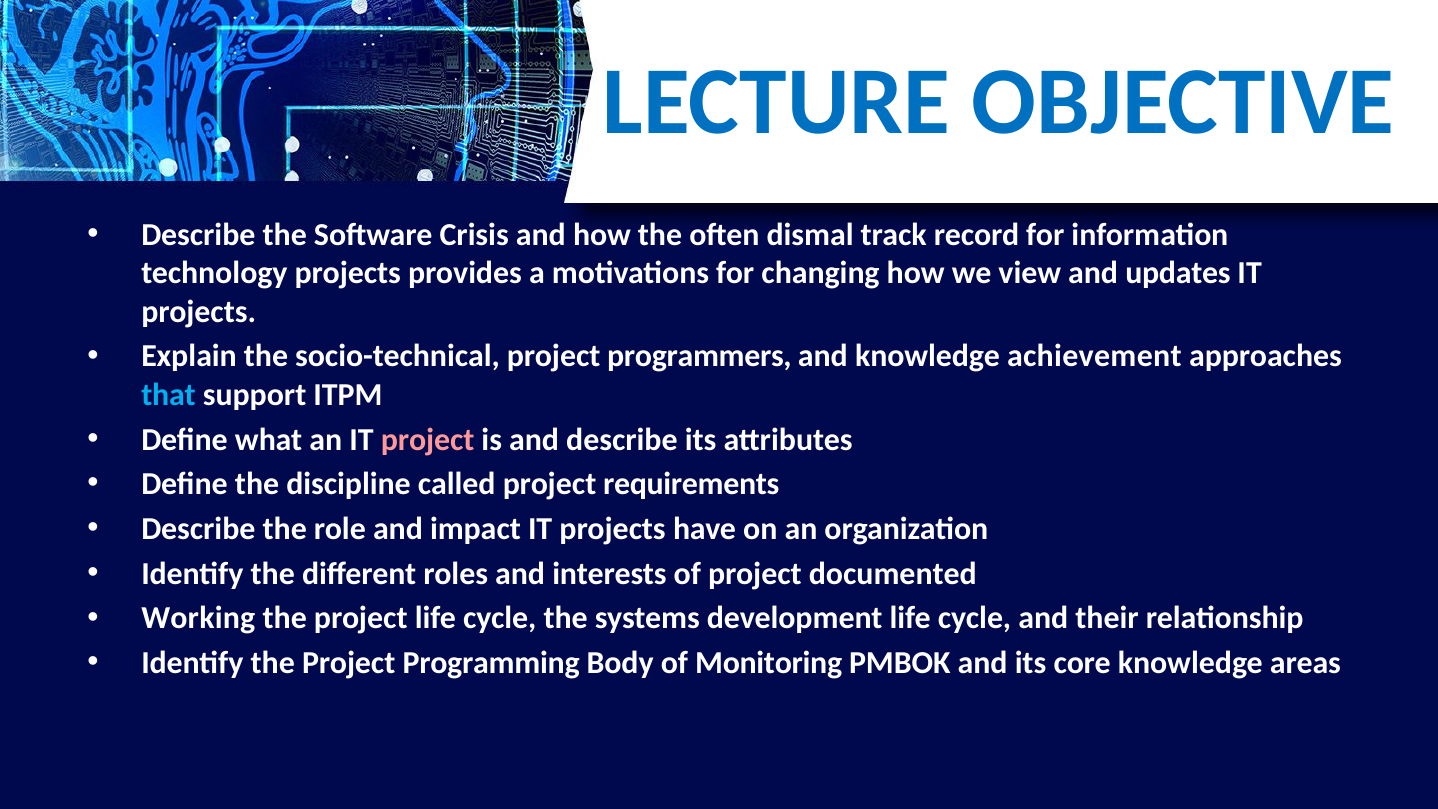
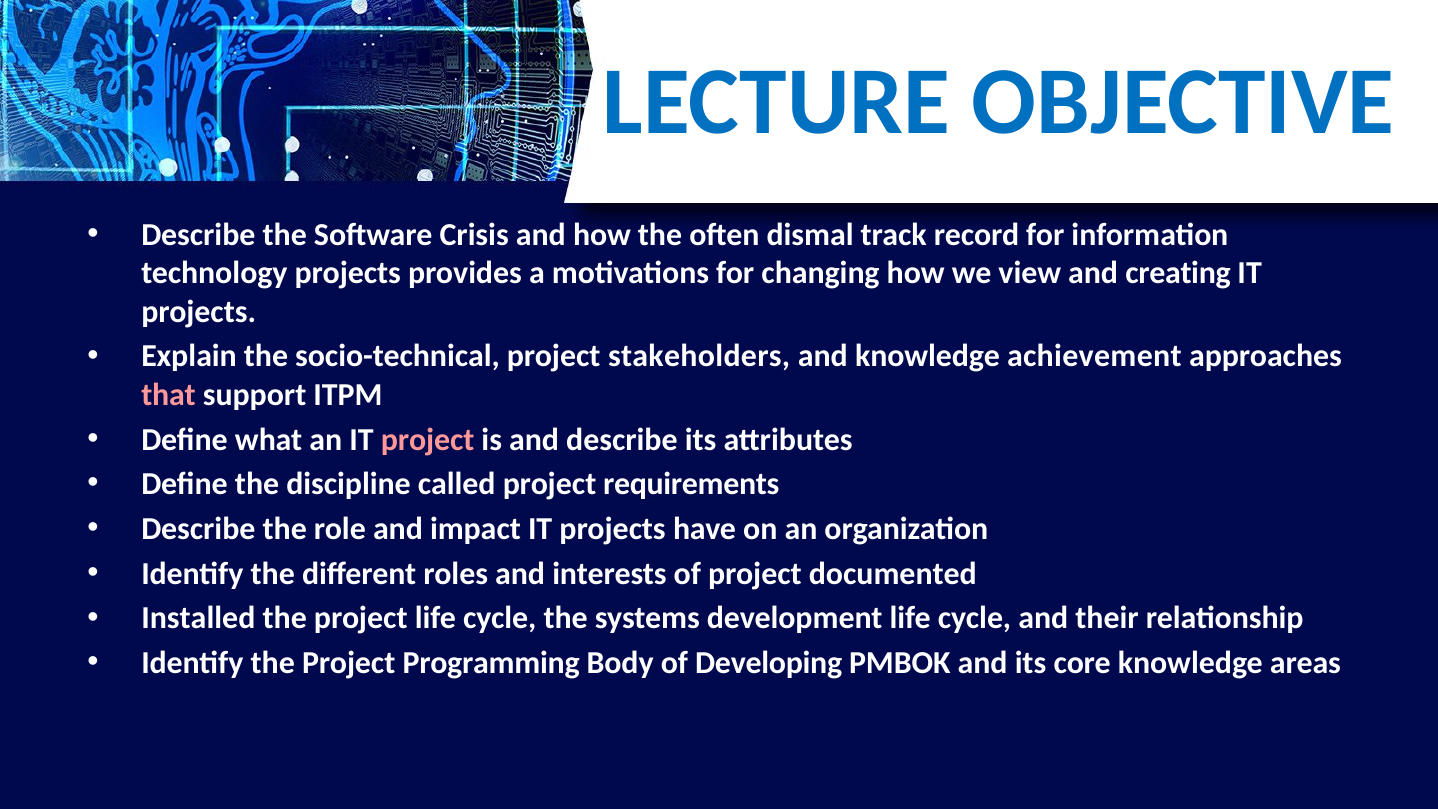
updates: updates -> creating (1178, 273)
programmers: programmers -> stakeholders (699, 356)
that colour: light blue -> pink (168, 395)
Working: Working -> Installed (198, 618)
Monitoring: Monitoring -> Developing (769, 663)
